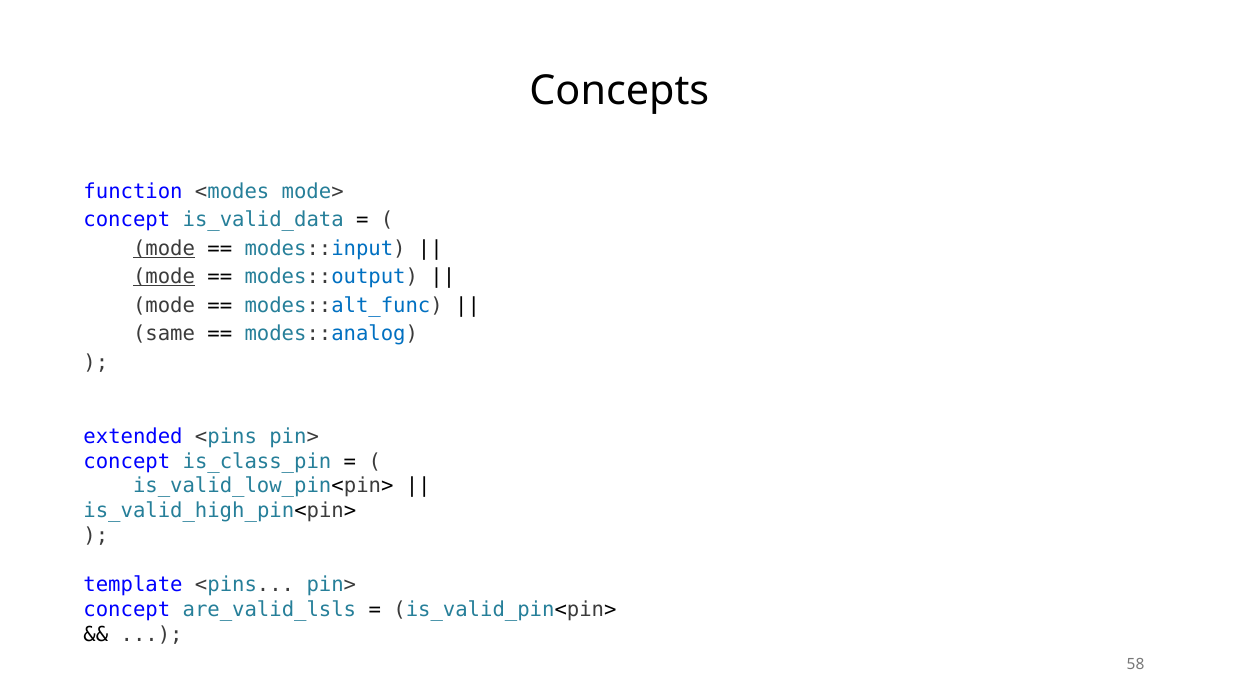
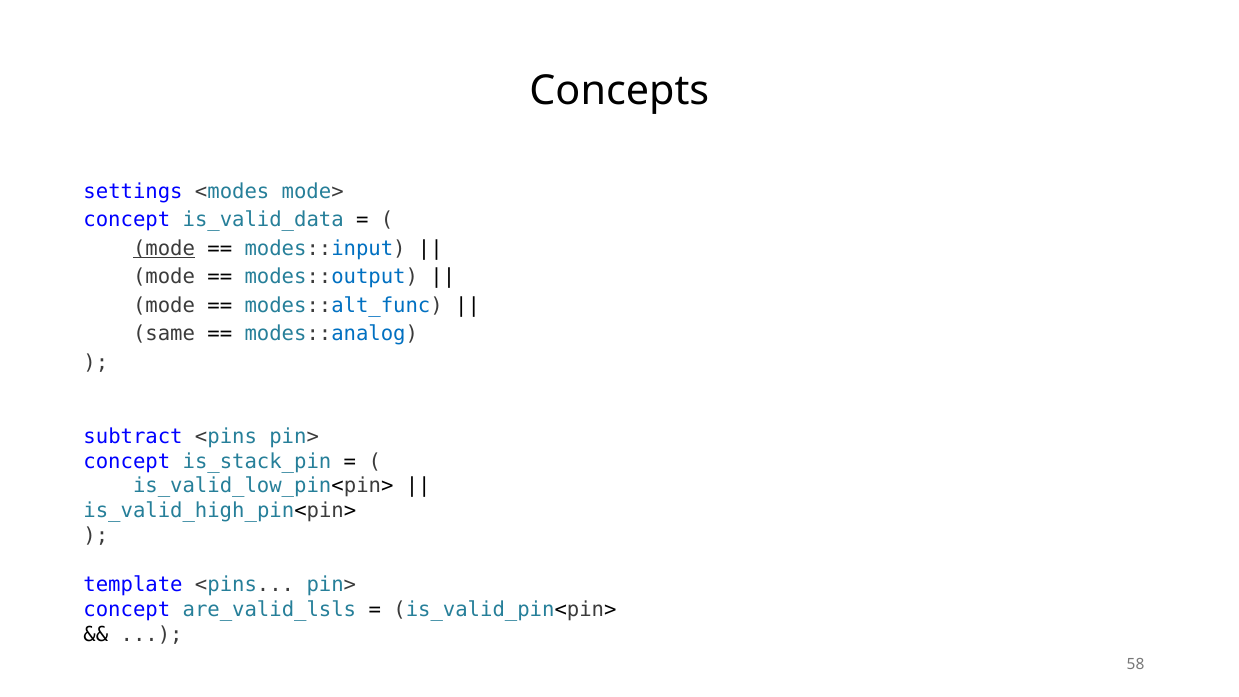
function: function -> settings (133, 191)
mode underline: present -> none (164, 277)
extended: extended -> subtract (133, 437)
is_class_pin: is_class_pin -> is_stack_pin (257, 461)
